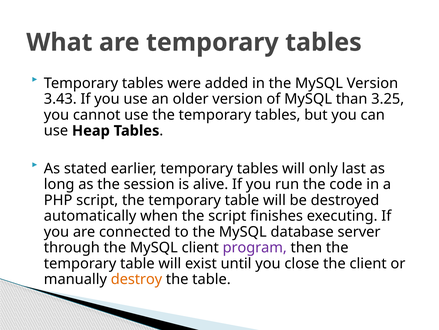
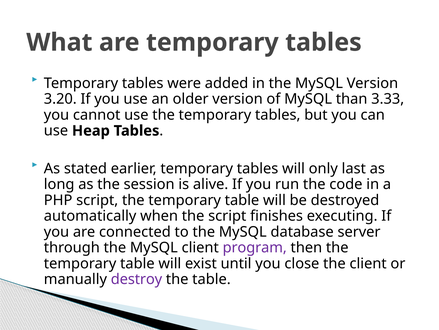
3.43: 3.43 -> 3.20 (60, 99)
3.25: 3.25 -> 3.33 (388, 99)
destroy colour: orange -> purple (136, 279)
